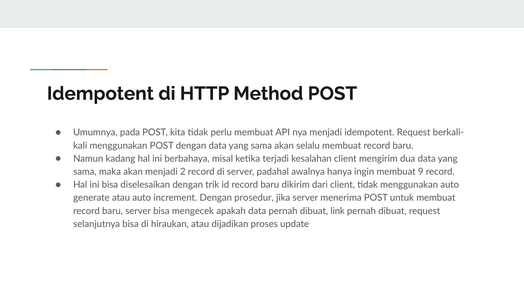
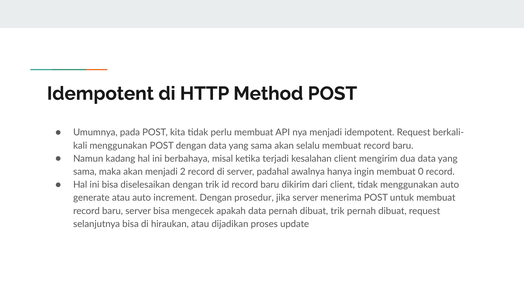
9: 9 -> 0 (421, 172)
dibuat link: link -> trik (338, 211)
